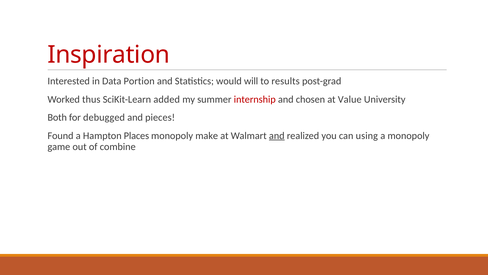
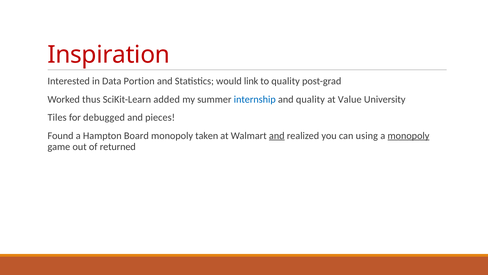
will: will -> link (251, 81)
to results: results -> quality (286, 81)
internship colour: red -> blue (255, 99)
and chosen: chosen -> quality (310, 99)
Both: Both -> Tiles (57, 117)
Places: Places -> Board (136, 135)
make: make -> taken (207, 135)
monopoly underline: none -> present (408, 135)
combine: combine -> returned (118, 146)
